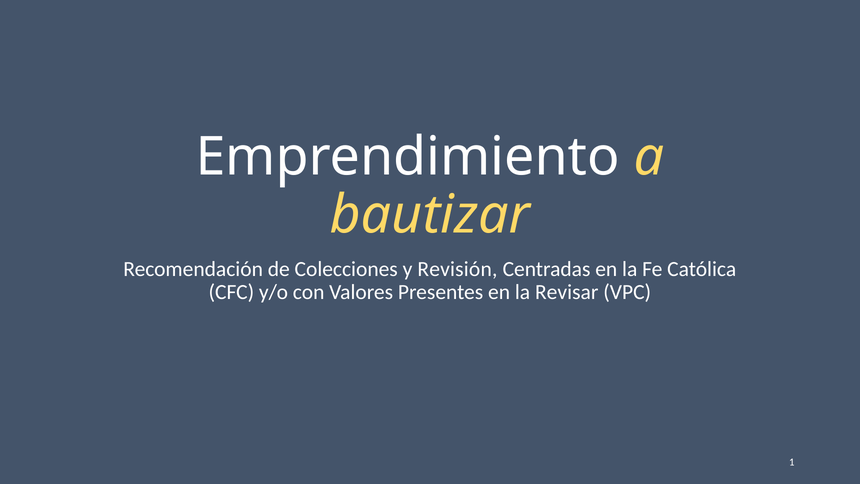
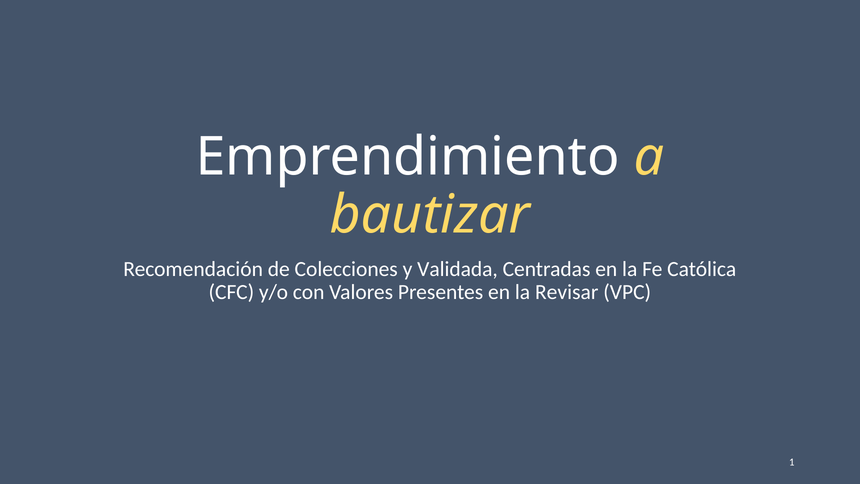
Revisión: Revisión -> Validada (458, 269)
